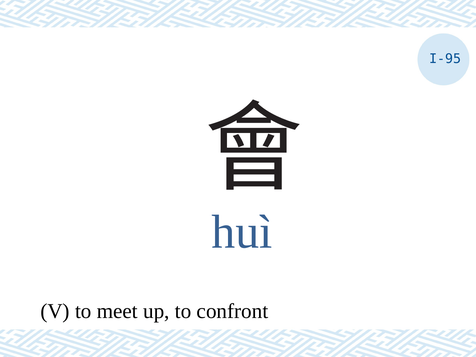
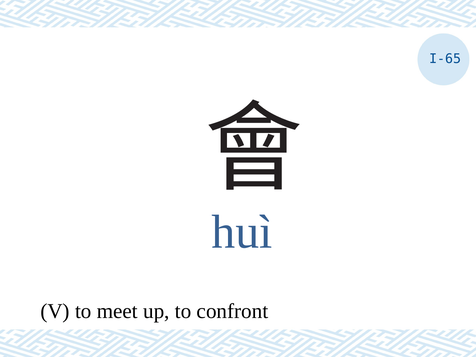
I-95: I-95 -> I-65 (445, 59)
